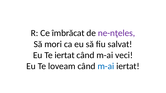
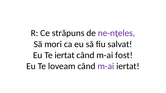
îmbrăcat: îmbrăcat -> străpuns (68, 33)
veci: veci -> fost (124, 55)
m-ai colour: blue -> purple (106, 66)
